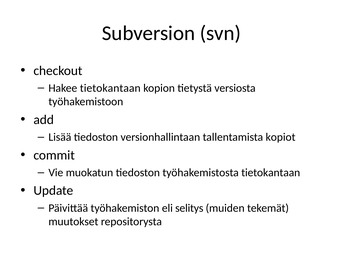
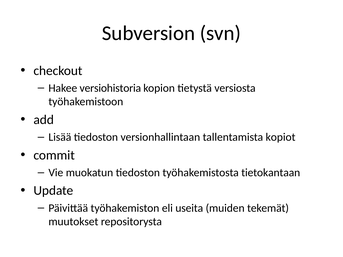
Hakee tietokantaan: tietokantaan -> versiohistoria (110, 88)
selitys: selitys -> useita (189, 208)
